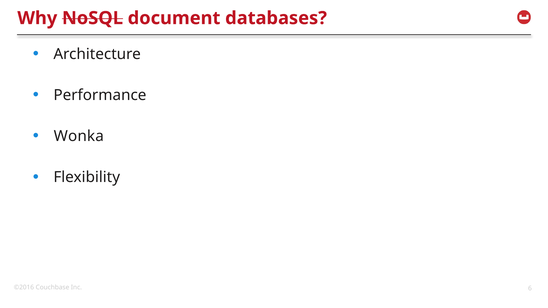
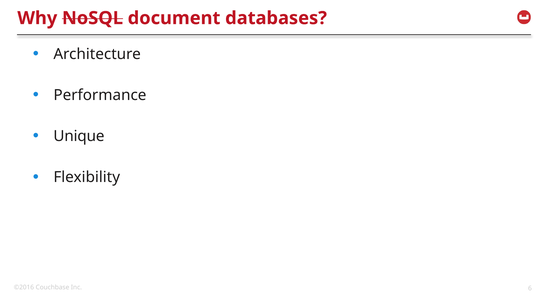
Wonka: Wonka -> Unique (79, 136)
